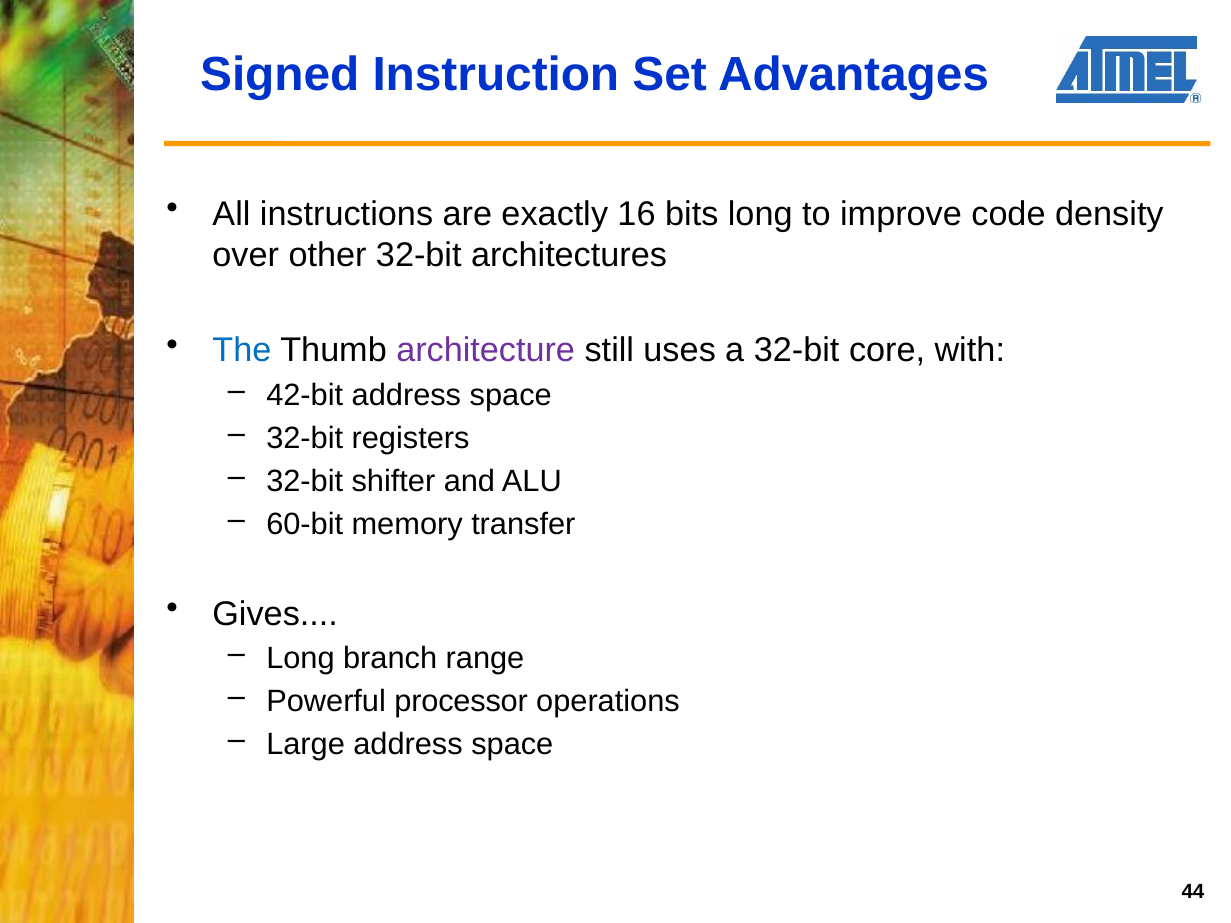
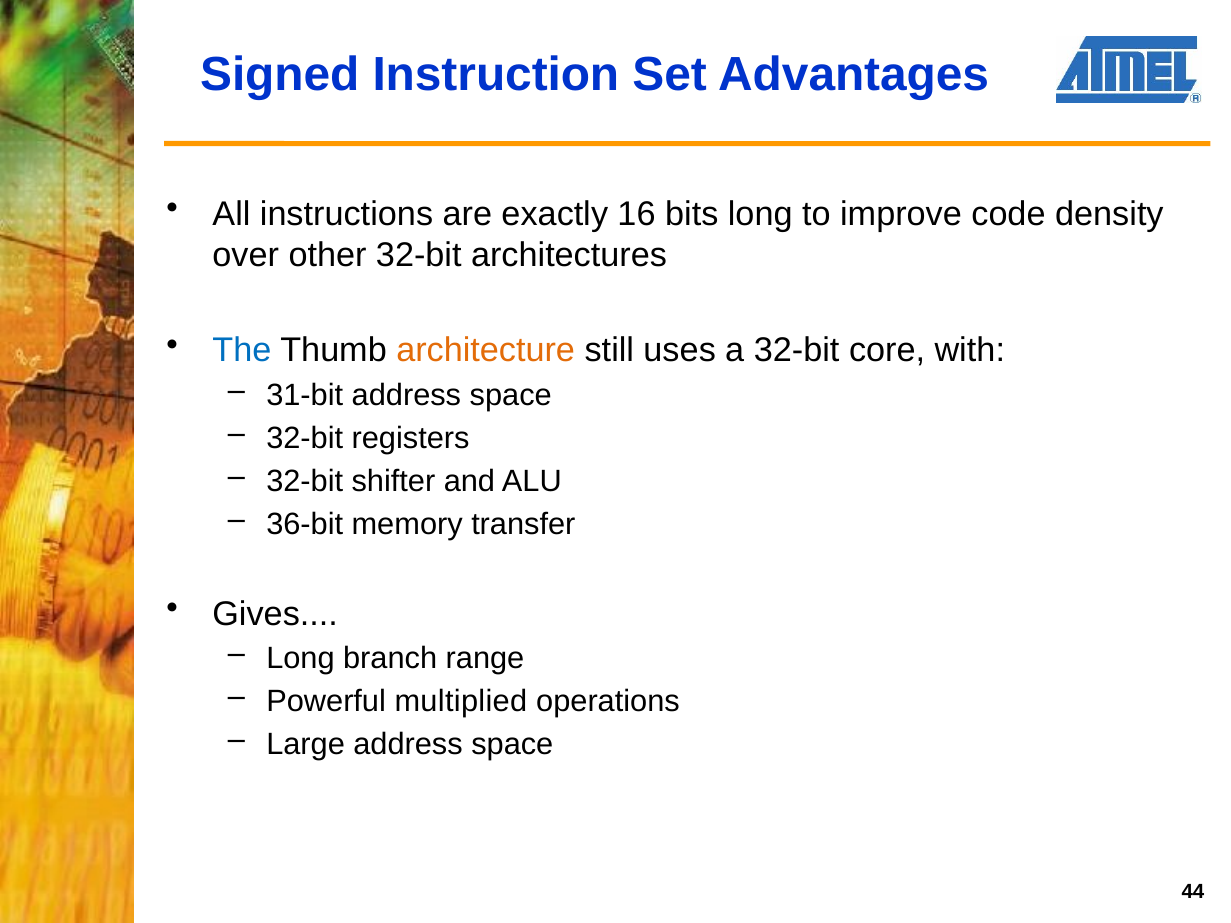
architecture colour: purple -> orange (486, 351)
42-bit: 42-bit -> 31-bit (305, 395)
60-bit: 60-bit -> 36-bit (305, 525)
processor: processor -> multiplied (461, 702)
